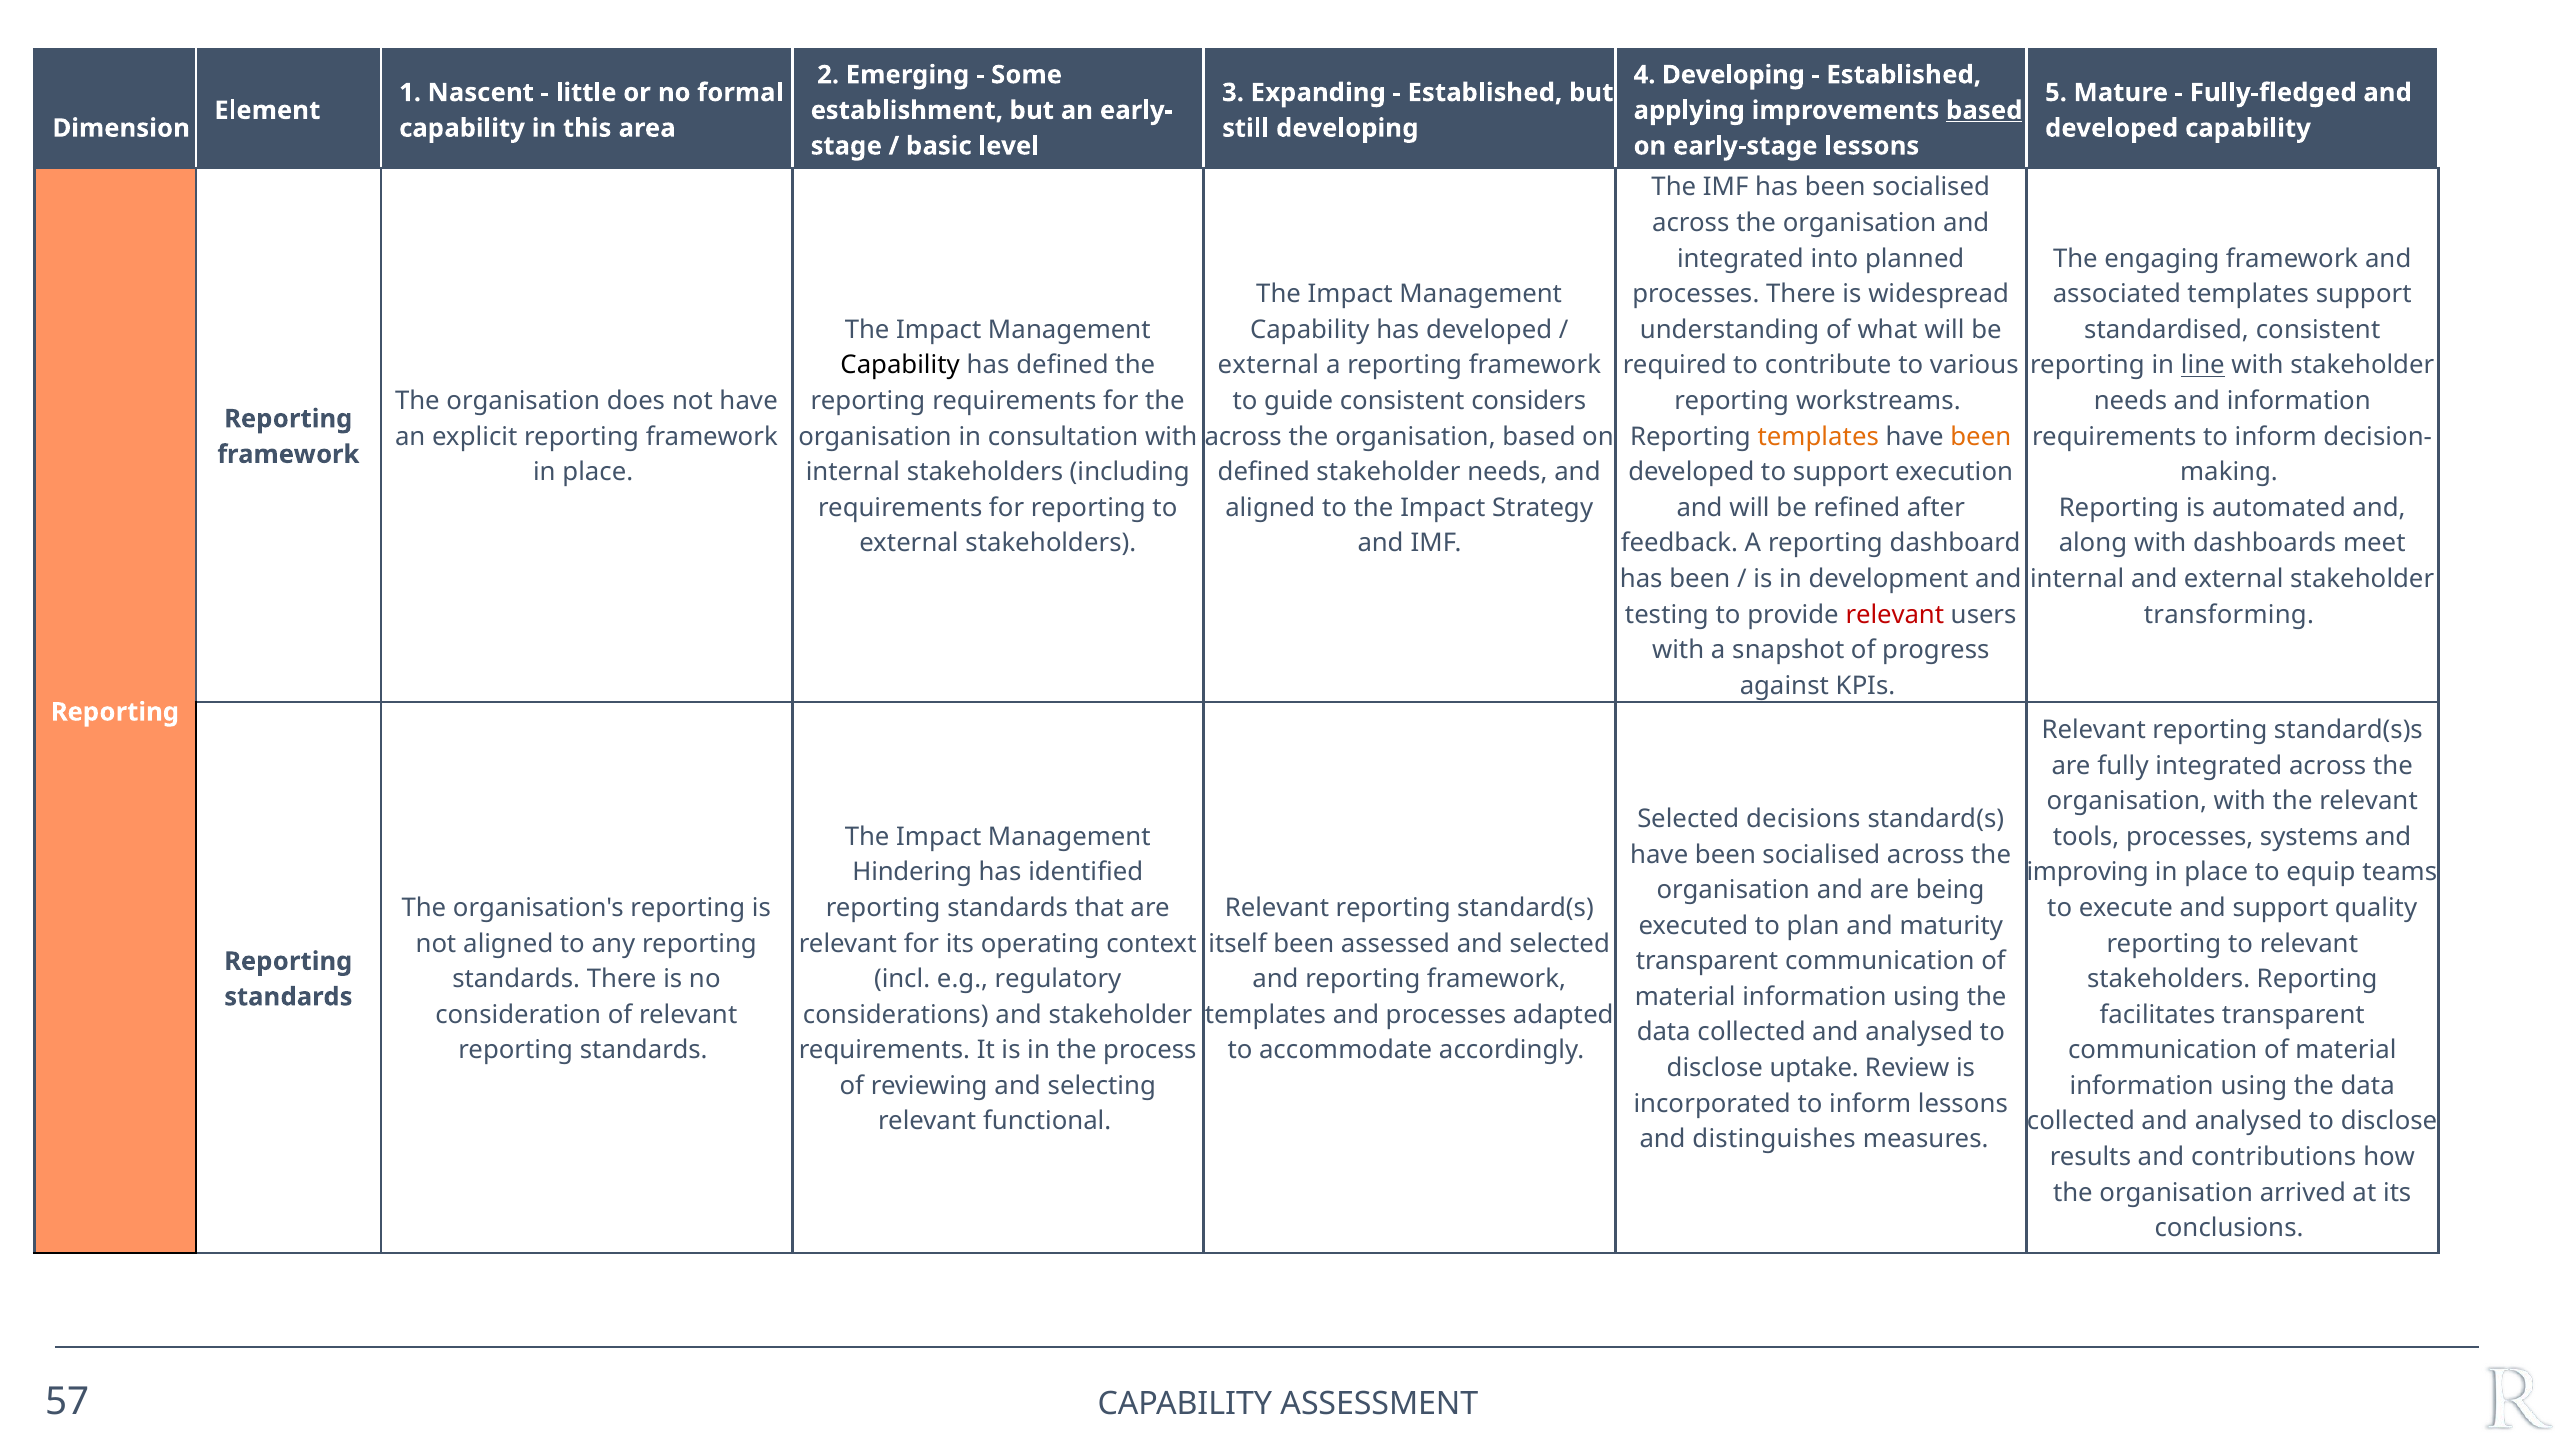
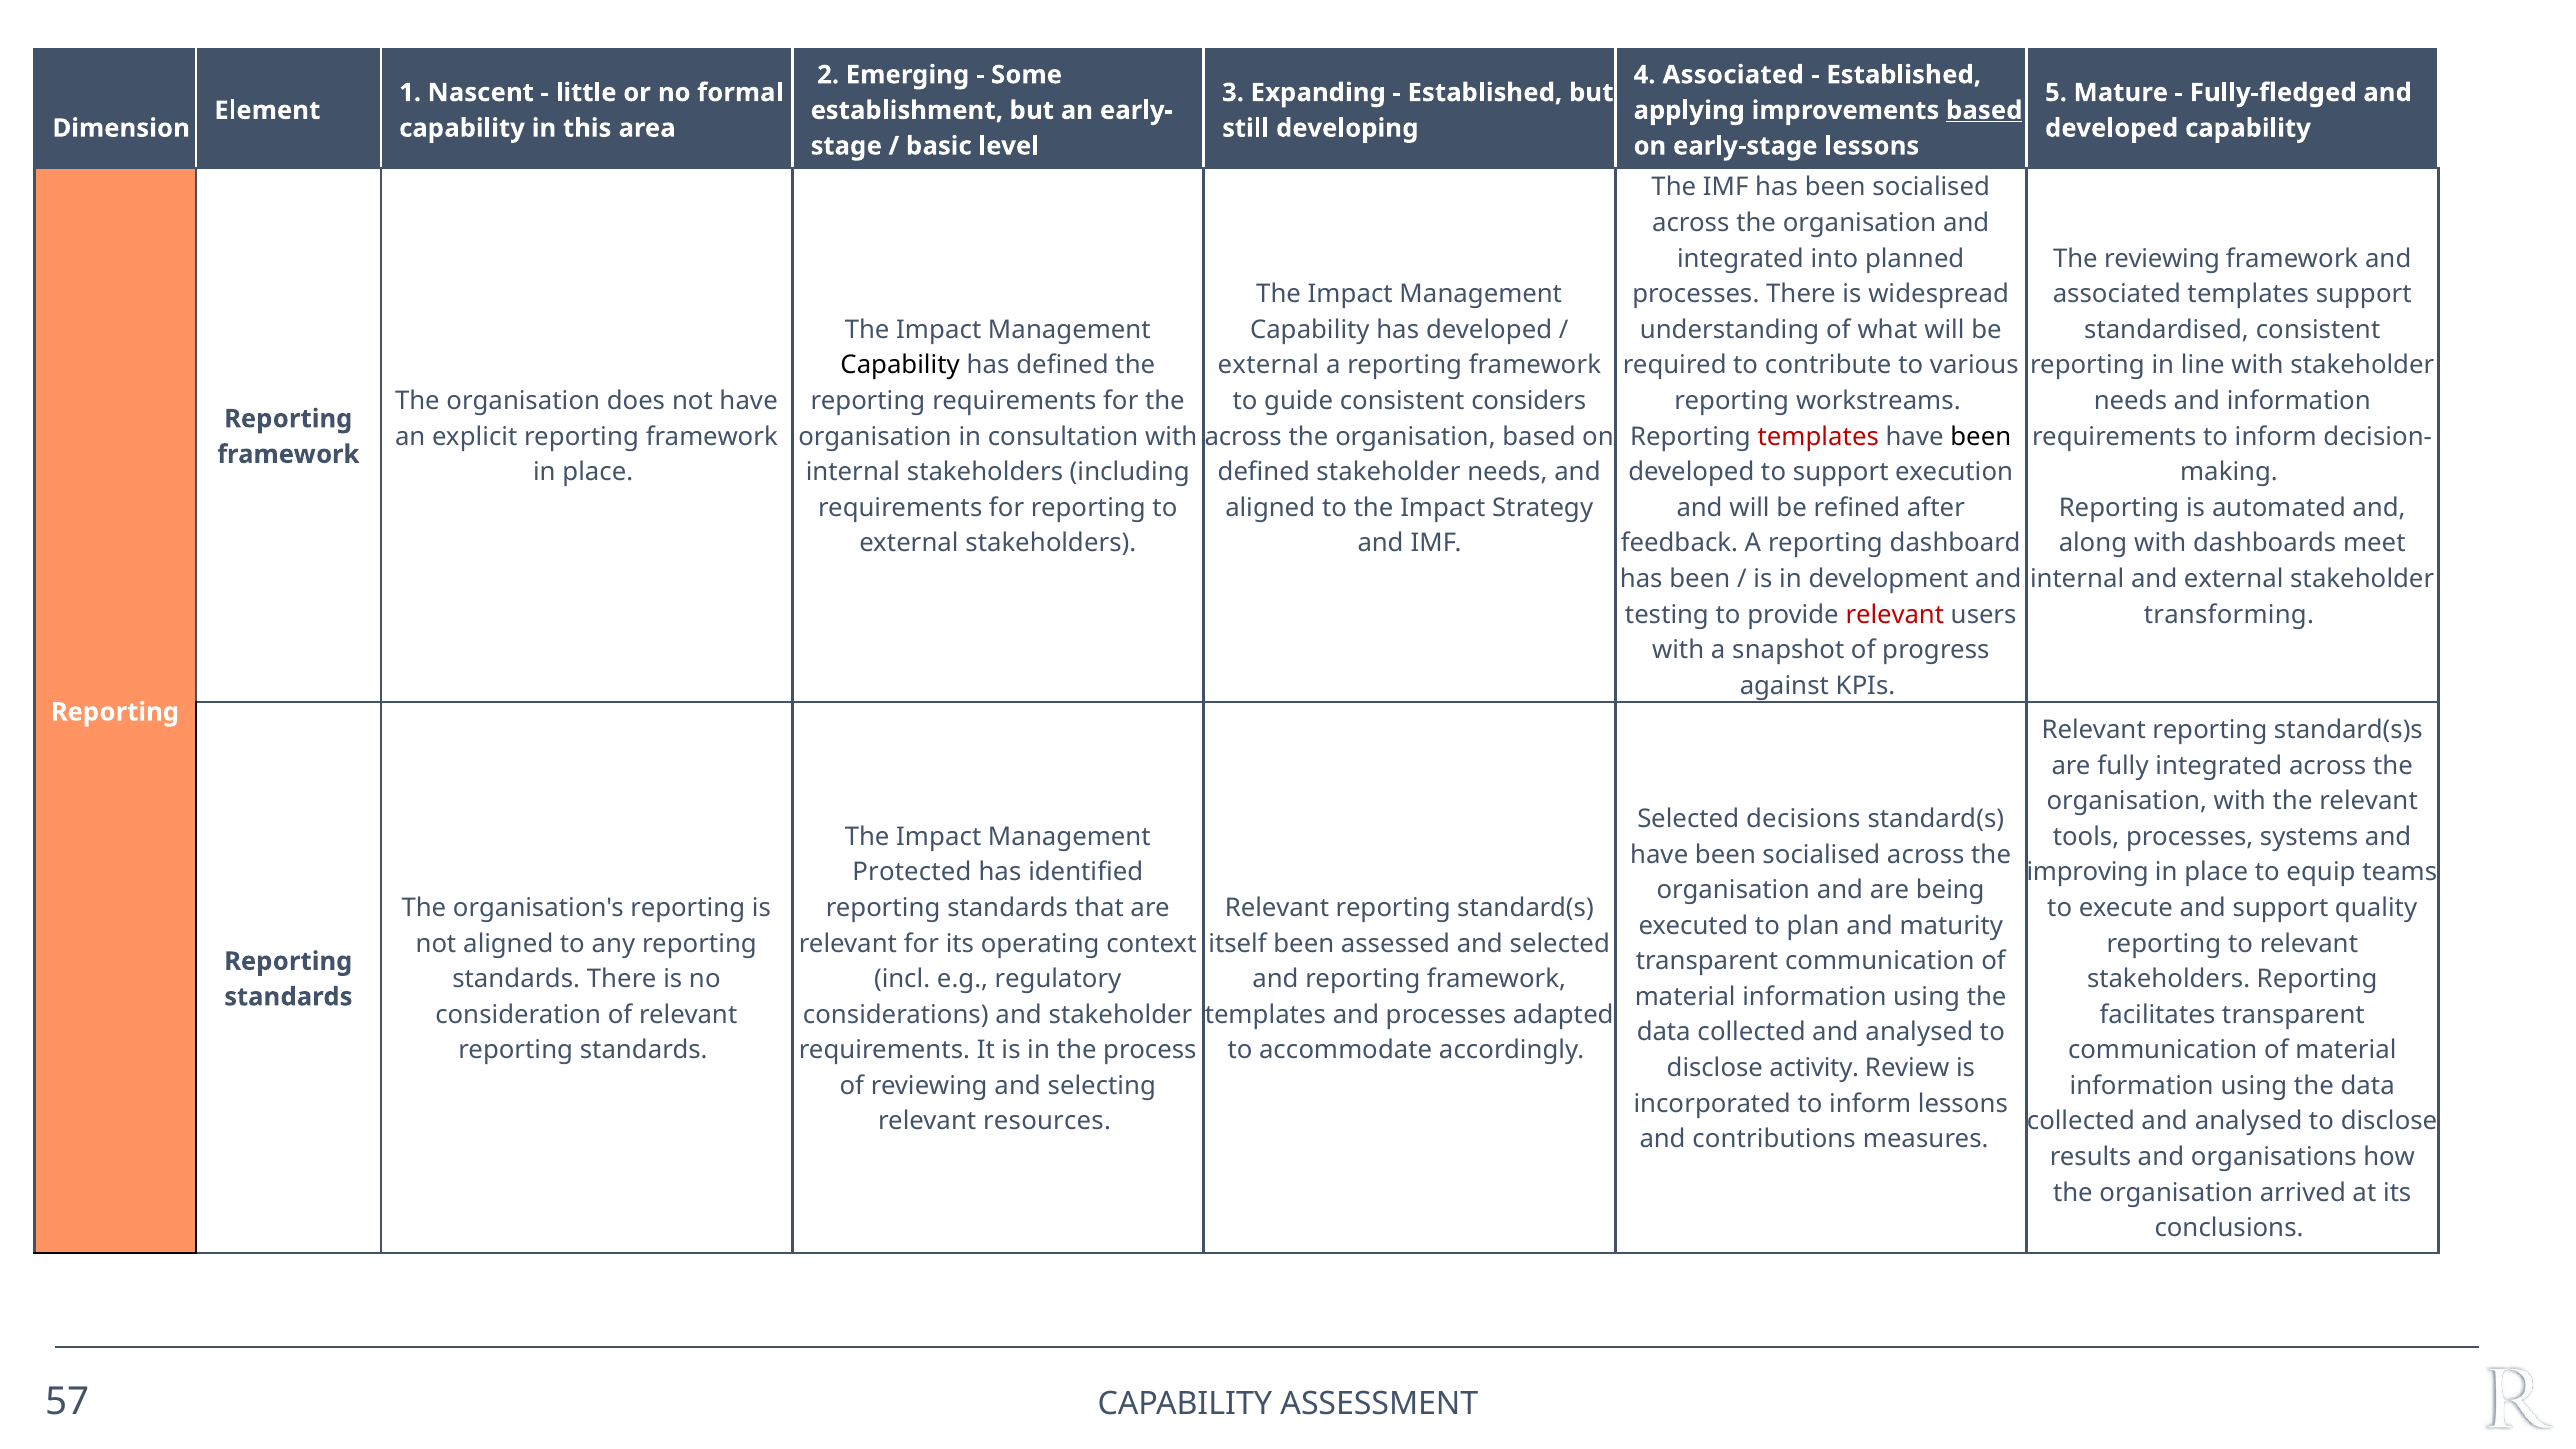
4 Developing: Developing -> Associated (1733, 75)
The engaging: engaging -> reviewing (2162, 259)
line underline: present -> none (2203, 365)
templates colour: orange -> red (1818, 437)
been colour: orange -> black (1981, 437)
Hindering: Hindering -> Protected (912, 872)
uptake: uptake -> activity (1814, 1068)
functional: functional -> resources (1047, 1122)
distinguishes: distinguishes -> contributions (1774, 1139)
contributions: contributions -> organisations (2274, 1157)
